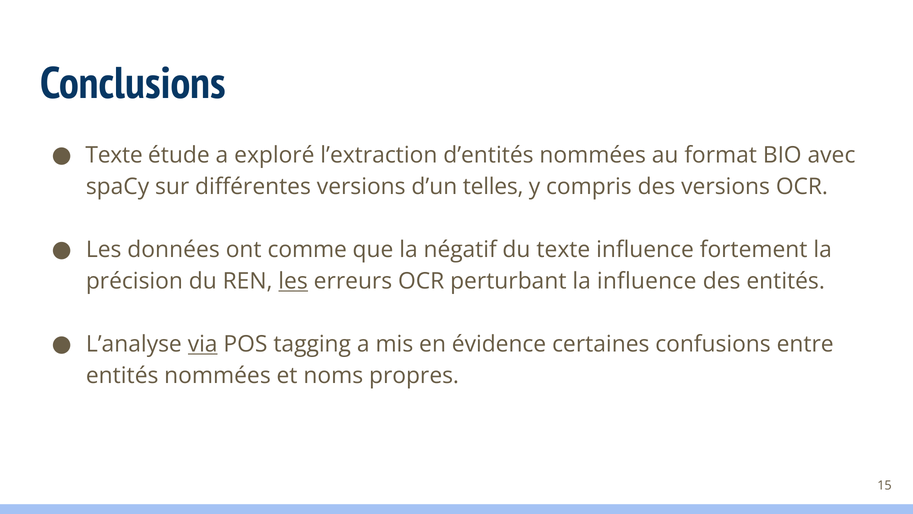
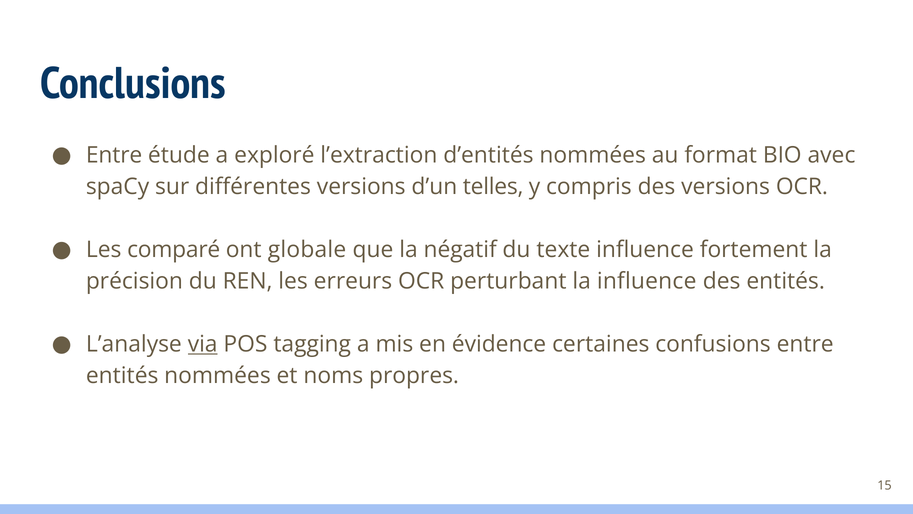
Texte: Texte -> Entre (114, 155)
données: données -> comparé (174, 249)
comme: comme -> globale (307, 249)
les underline: present -> none (293, 281)
